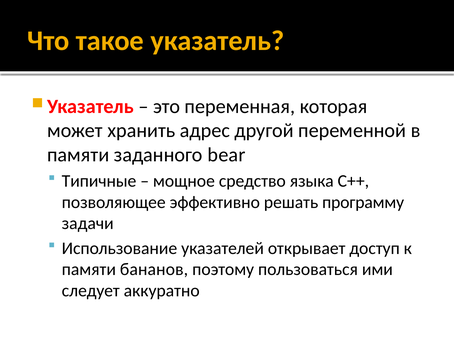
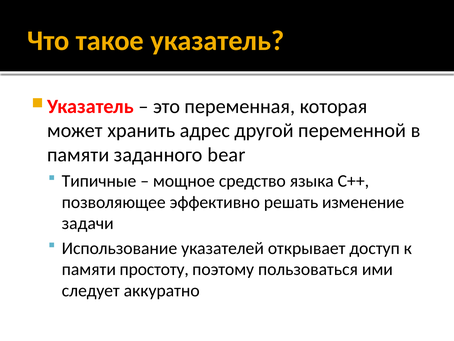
программу: программу -> изменение (363, 202)
бананов: бананов -> простоту (154, 269)
